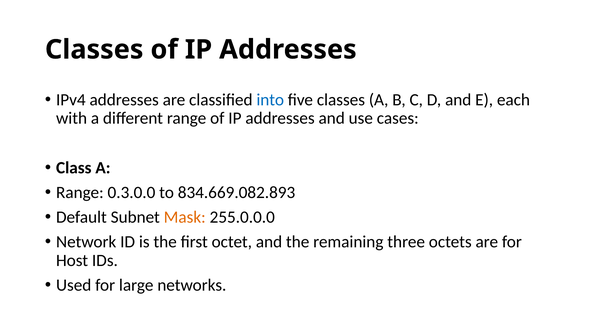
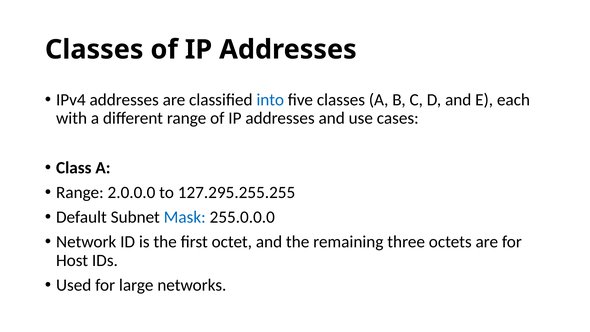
0.3.0.0: 0.3.0.0 -> 2.0.0.0 (131, 192)
834.669.082.893: 834.669.082.893 -> 127.295.255.255 (237, 192)
Mask colour: orange -> blue (185, 217)
